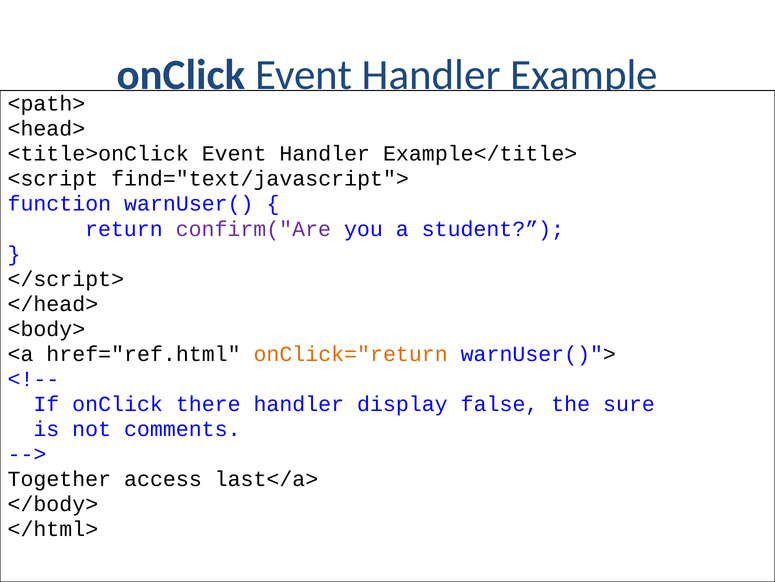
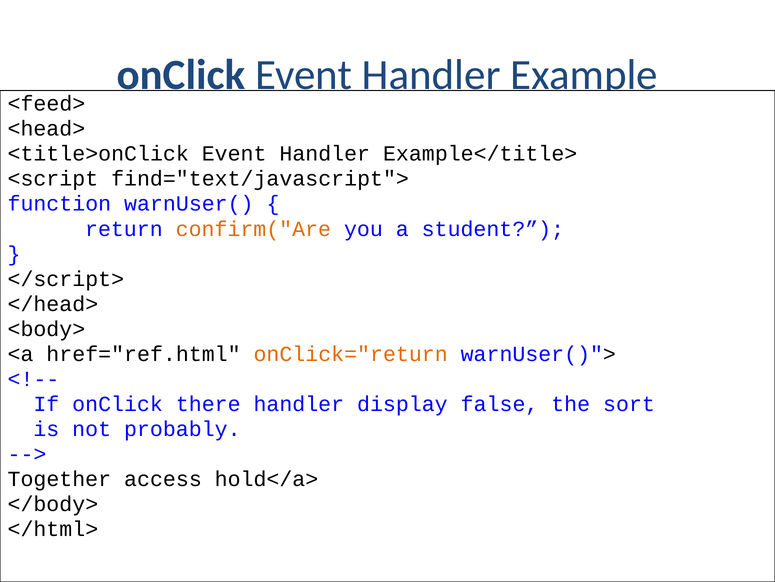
<path>: <path> -> <feed> (46, 104)
confirm("Are colour: purple -> orange (253, 229)
sure: sure -> sort (629, 404)
comments: comments -> probably (182, 429)
last</a>: last</a> -> hold</a> (266, 478)
